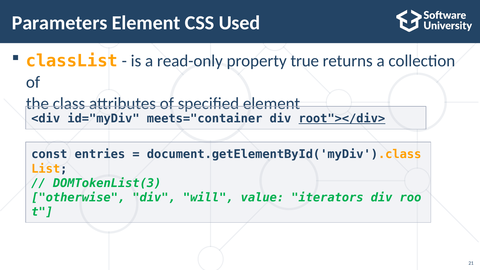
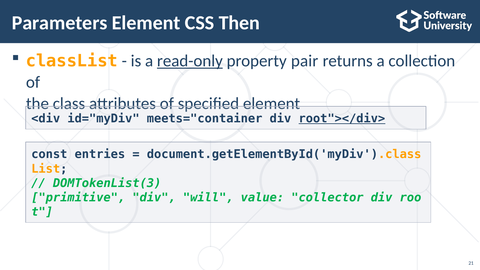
Used: Used -> Then (239, 23)
read-only underline: none -> present (190, 61)
true: true -> pair (305, 61)
otherwise: otherwise -> primitive (78, 198)
iterators: iterators -> collector (327, 198)
